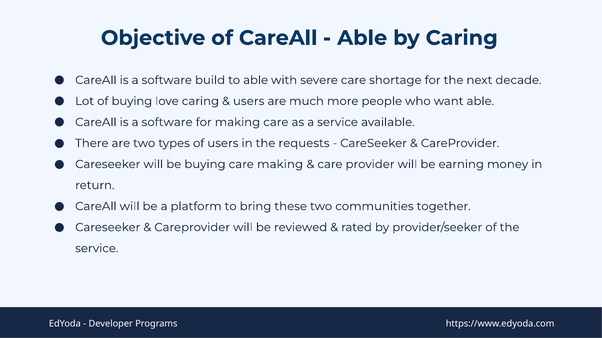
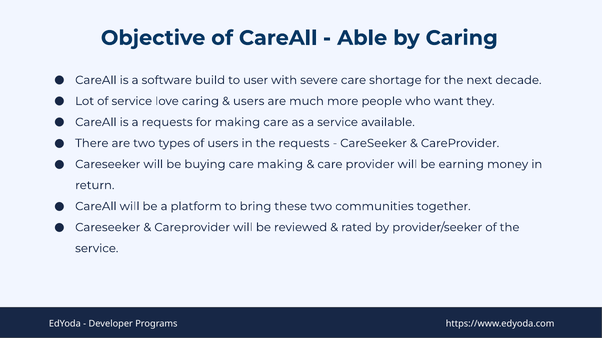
to able: able -> user (256, 80)
of buying: buying -> service (132, 101)
want able: able -> they (480, 101)
software: software -> requests (167, 122)
